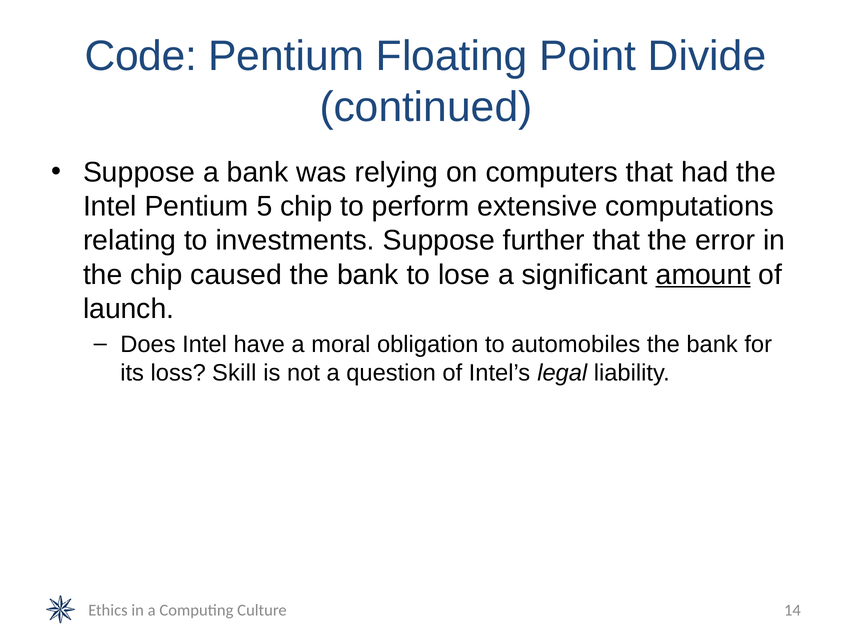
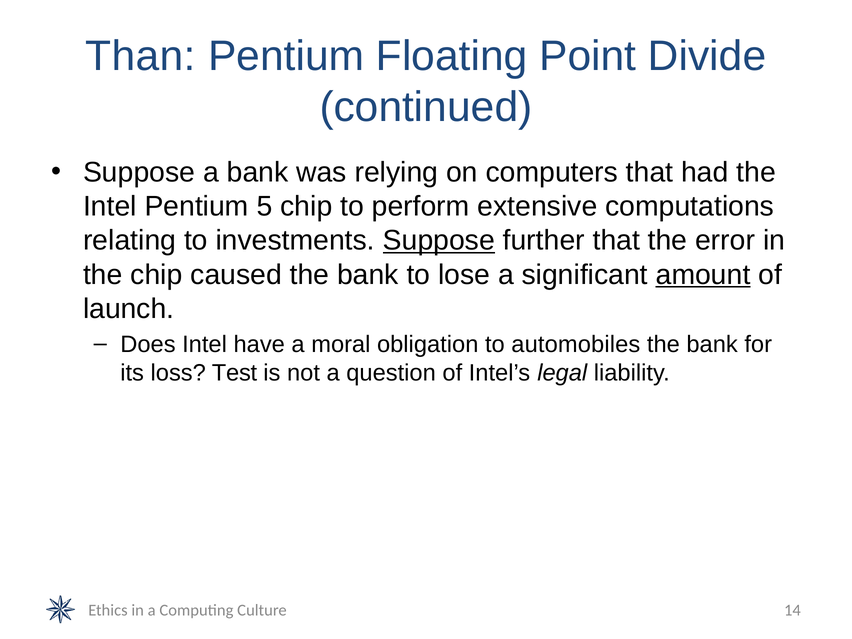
Code: Code -> Than (140, 56)
Suppose underline: none -> present (439, 241)
Skill: Skill -> Test (235, 373)
